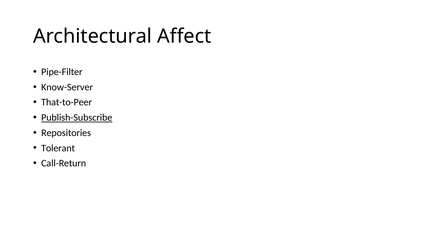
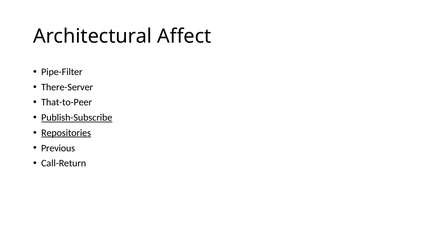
Know-Server: Know-Server -> There-Server (67, 87)
Repositories underline: none -> present (66, 133)
Tolerant: Tolerant -> Previous (58, 148)
